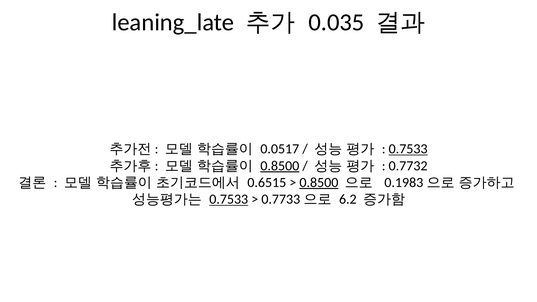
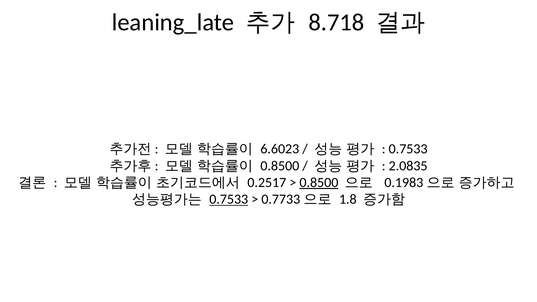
0.035: 0.035 -> 8.718 (336, 22)
0.0517: 0.0517 -> 6.6023 (280, 149)
0.7533 underline: present -> none (408, 149)
0.8500 underline: present -> none (280, 166)
0.7732: 0.7732 -> 2.0835 (408, 166)
0.6515: 0.6515 -> 0.2517 (267, 183)
6.2: 6.2 -> 1.8 (348, 199)
